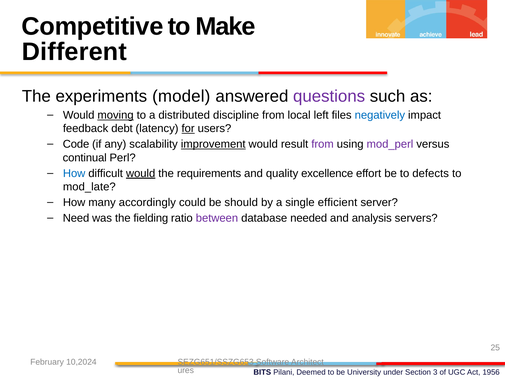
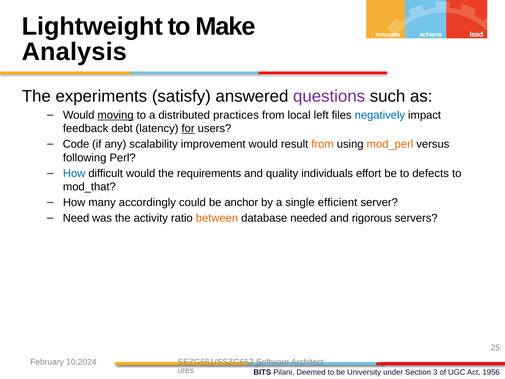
Competitive: Competitive -> Lightweight (92, 27)
Different: Different -> Analysis (74, 52)
model: model -> satisfy (181, 96)
discipline: discipline -> practices (236, 115)
improvement underline: present -> none (213, 144)
from colour: purple -> orange (323, 144)
mod_perl colour: purple -> orange (390, 144)
continual: continual -> following (85, 158)
would underline: present -> none (141, 173)
excellence: excellence -> individuals (327, 173)
mod_late: mod_late -> mod_that (89, 187)
should: should -> anchor (241, 202)
fielding: fielding -> activity (151, 218)
between colour: purple -> orange (217, 218)
analysis: analysis -> rigorous (372, 218)
